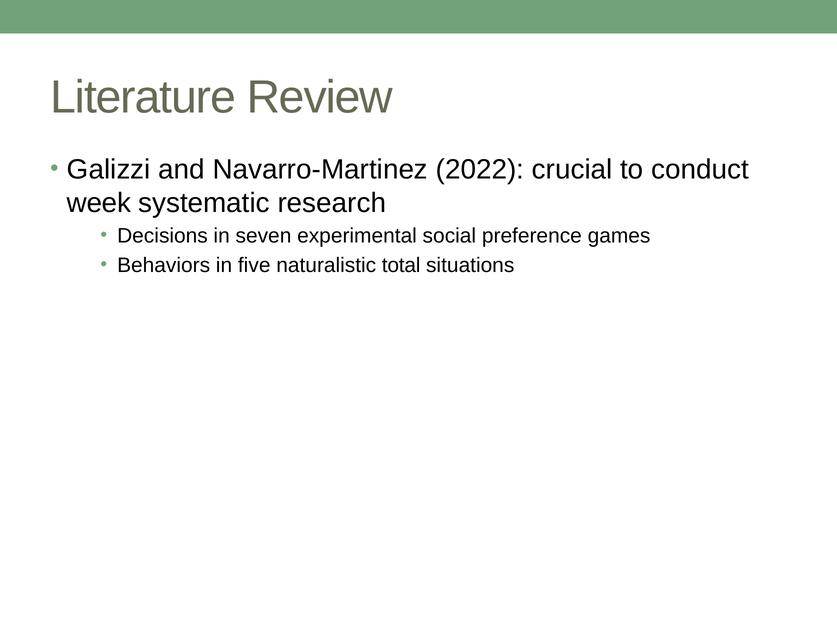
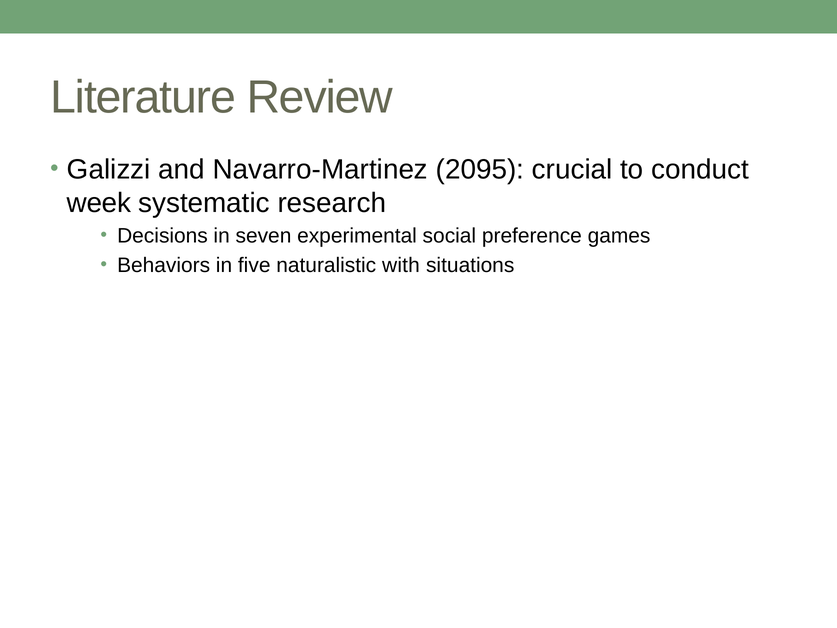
2022: 2022 -> 2095 (480, 169)
total: total -> with (401, 265)
